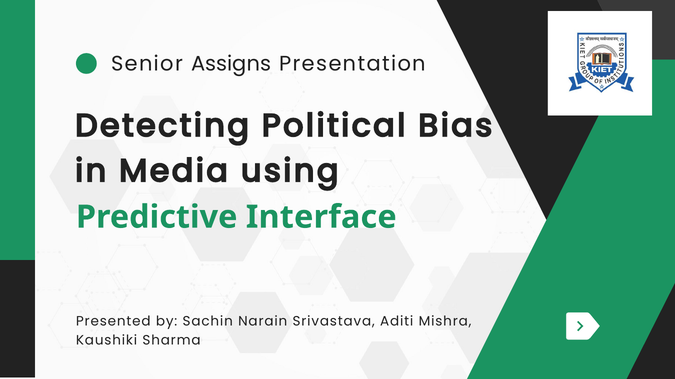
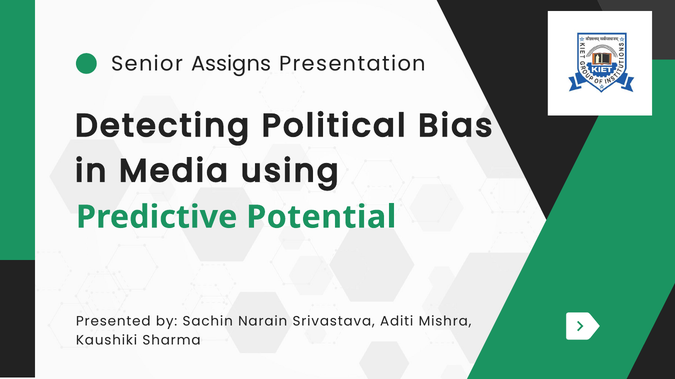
Interface: Interface -> Potential (321, 217)
